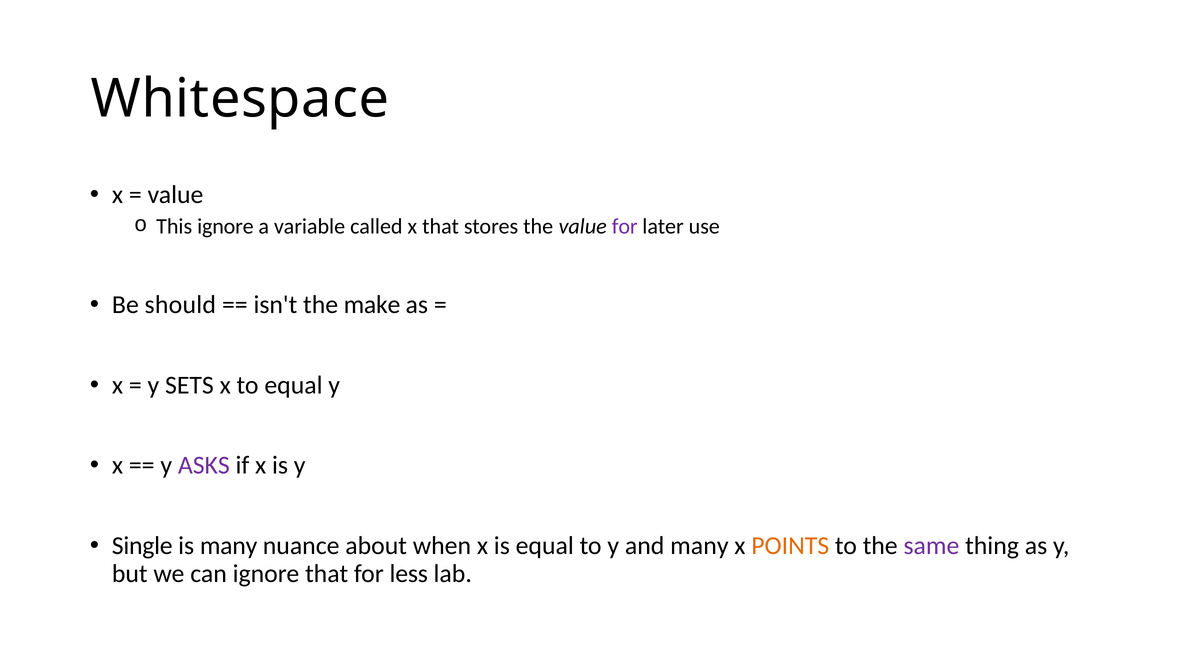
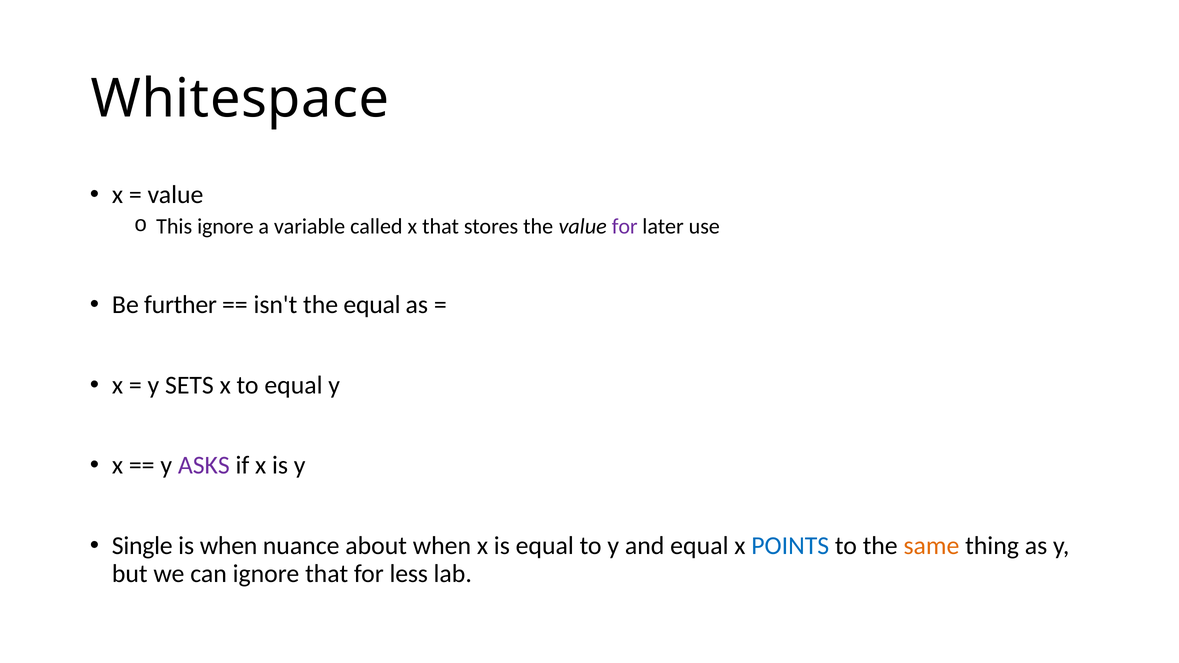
should: should -> further (181, 305)
the make: make -> equal (372, 305)
is many: many -> when (229, 546)
and many: many -> equal (699, 546)
POINTS colour: orange -> blue (790, 546)
same colour: purple -> orange (931, 546)
